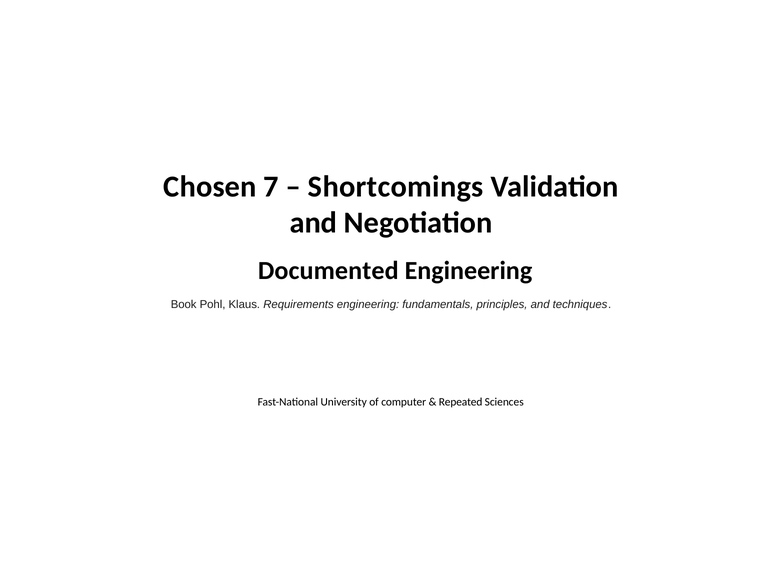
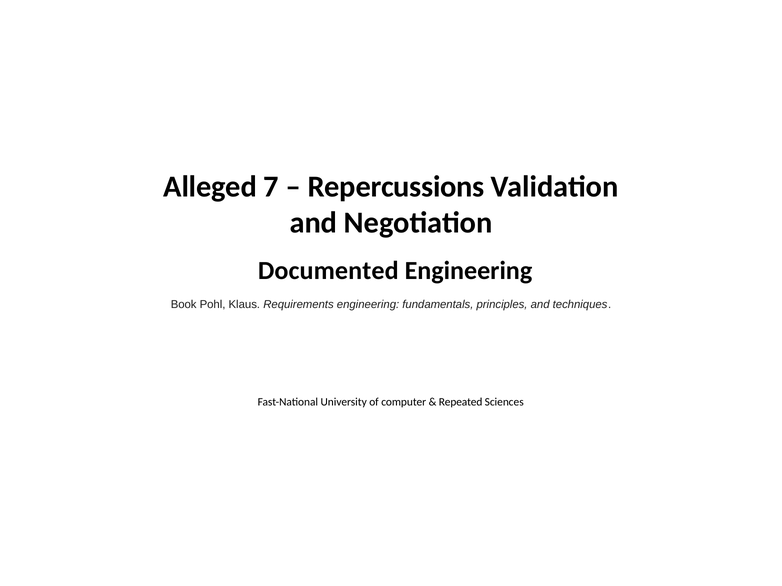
Chosen: Chosen -> Alleged (210, 187)
Shortcomings: Shortcomings -> Repercussions (396, 187)
